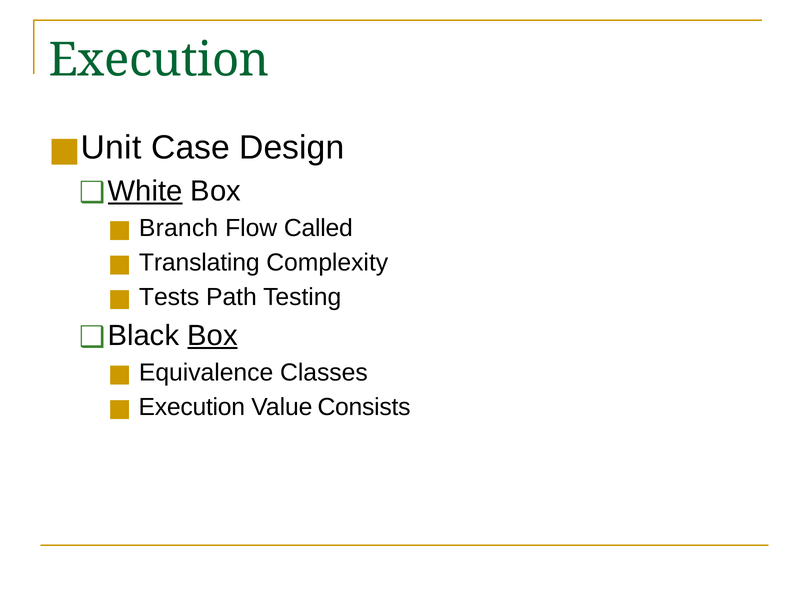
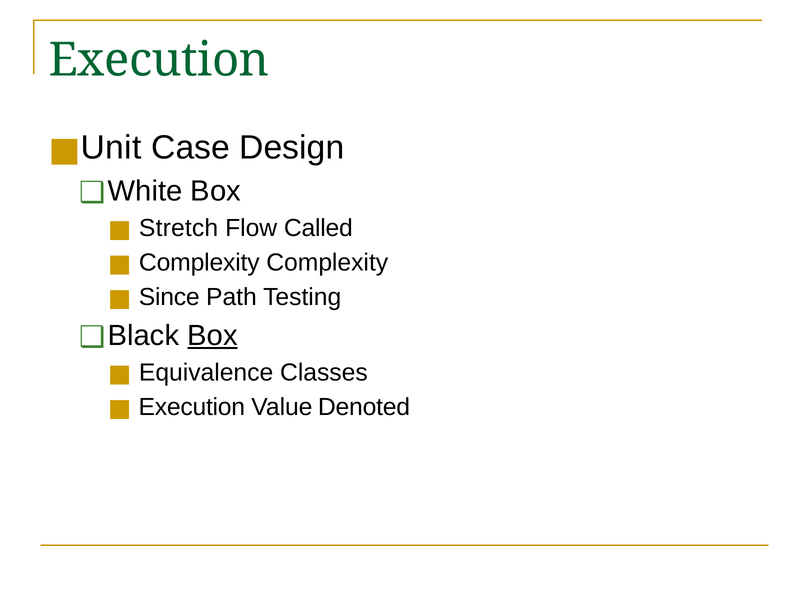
White underline: present -> none (145, 191)
Branch: Branch -> Stretch (179, 228)
Translating: Translating -> Complexity (199, 263)
Tests: Tests -> Since (169, 297)
Consists: Consists -> Denoted (364, 407)
